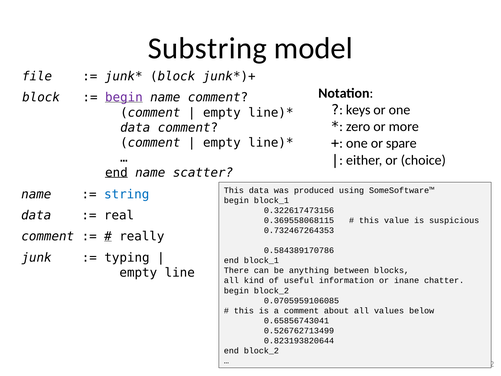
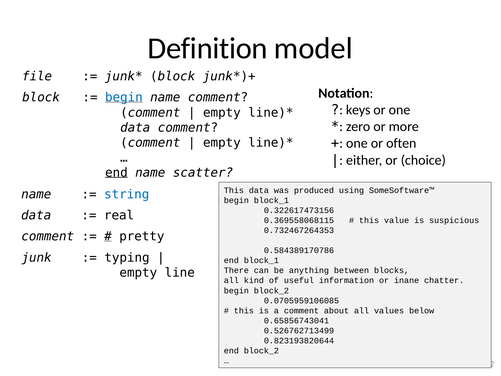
Substring: Substring -> Definition (208, 48)
begin colour: purple -> blue (124, 97)
spare: spare -> often (401, 143)
really: really -> pretty (142, 236)
